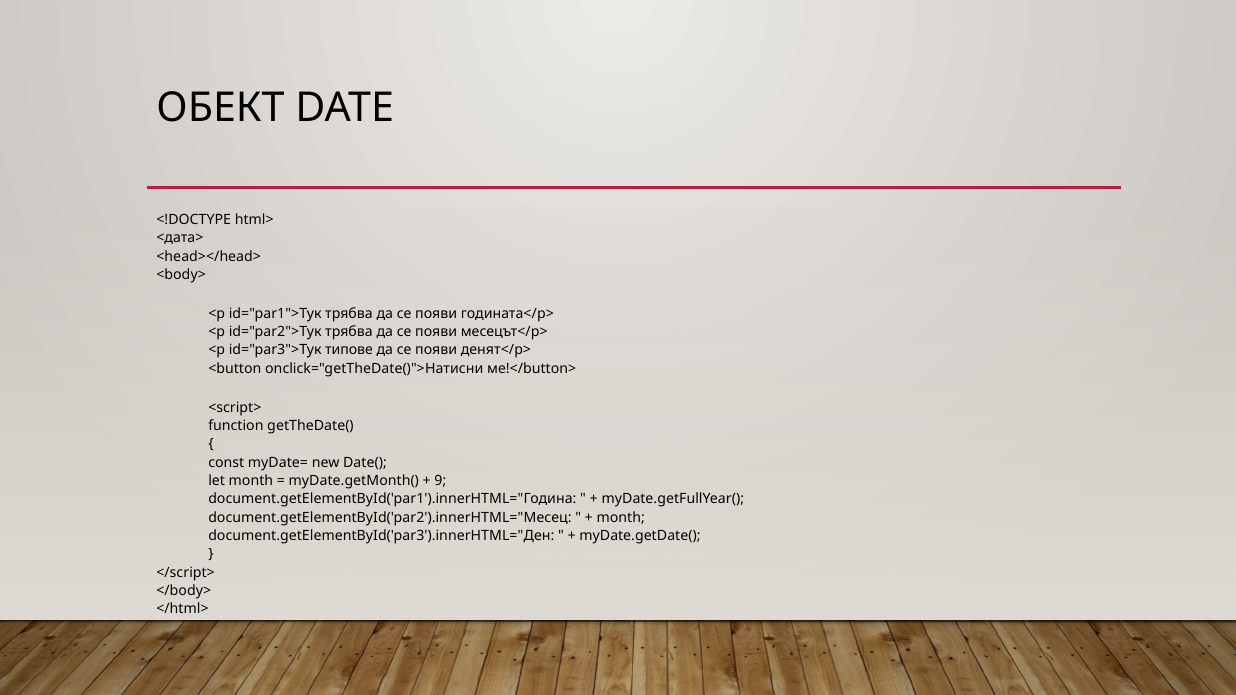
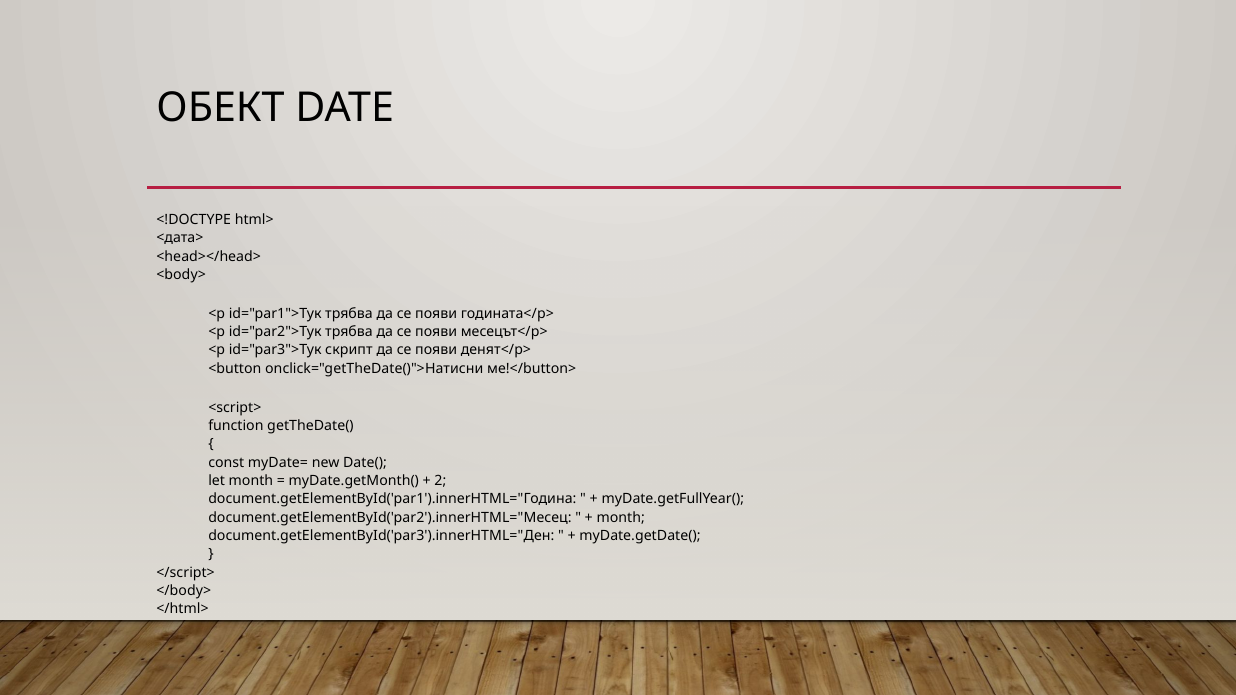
типове: типове -> скрипт (349, 350)
9: 9 -> 2 (440, 481)
